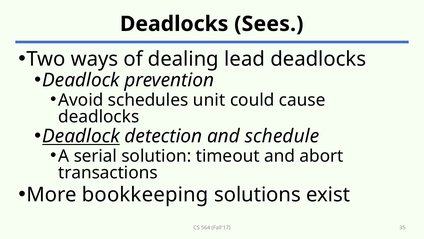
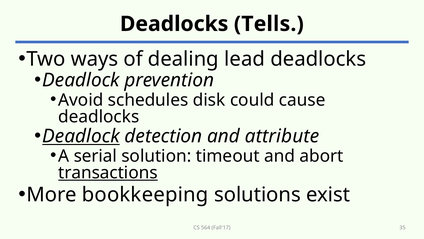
Sees: Sees -> Tells (269, 24)
unit: unit -> disk (209, 100)
schedule: schedule -> attribute (282, 136)
transactions underline: none -> present (108, 172)
